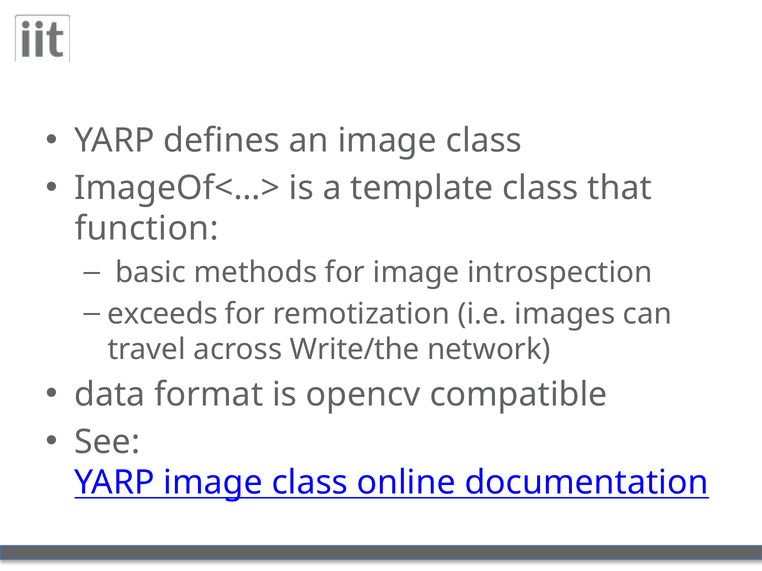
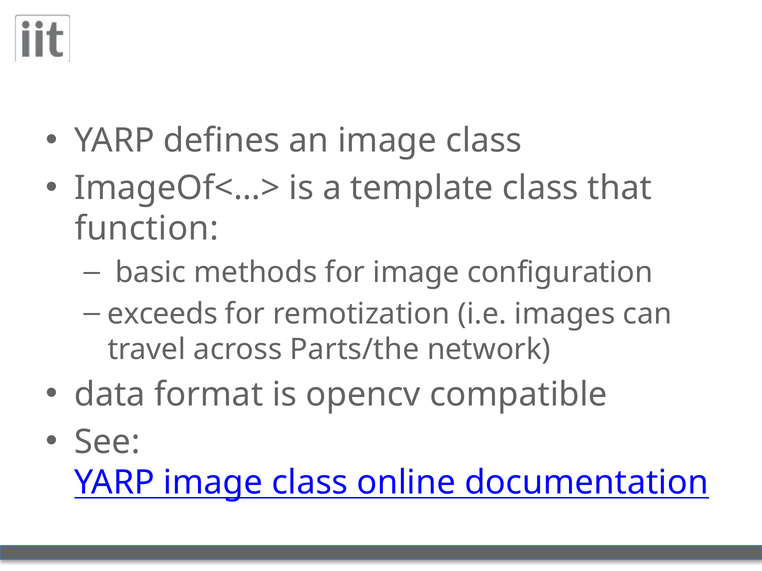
introspection: introspection -> configuration (560, 273)
Write/the: Write/the -> Parts/the (355, 350)
